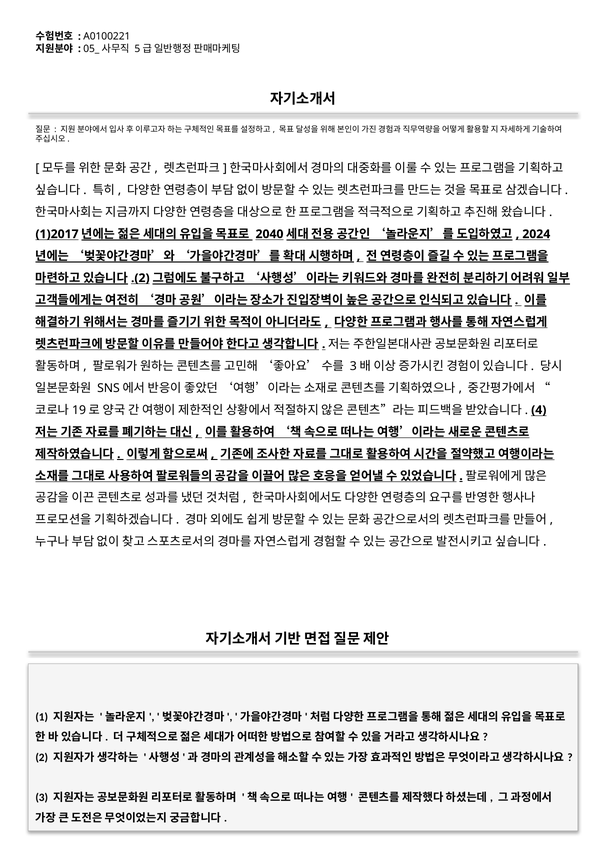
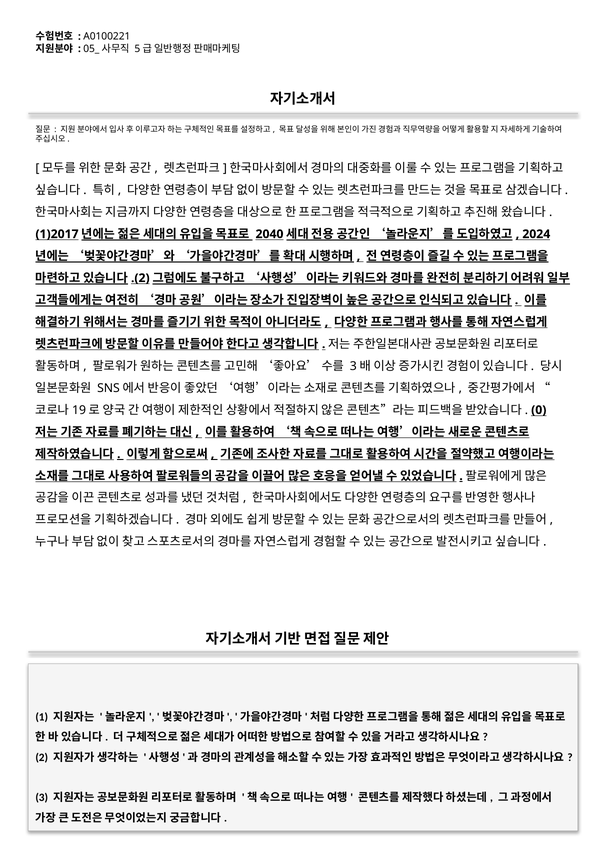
4: 4 -> 0 (539, 410)
